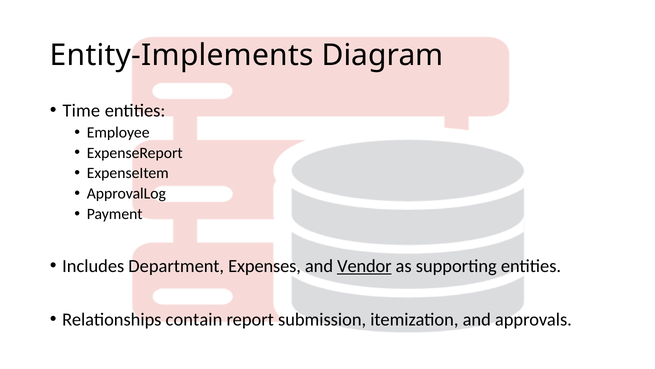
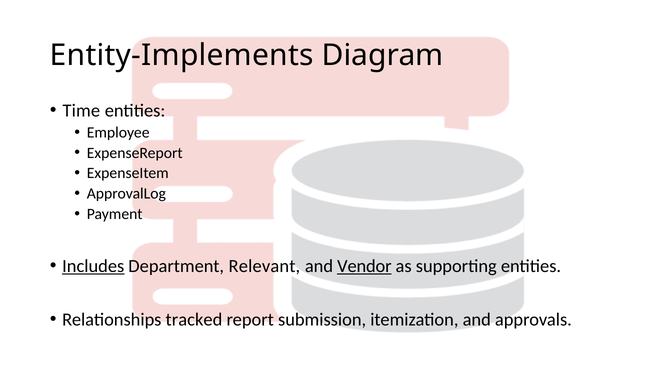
Includes underline: none -> present (93, 266)
Expenses: Expenses -> Relevant (264, 266)
contain: contain -> tracked (194, 319)
